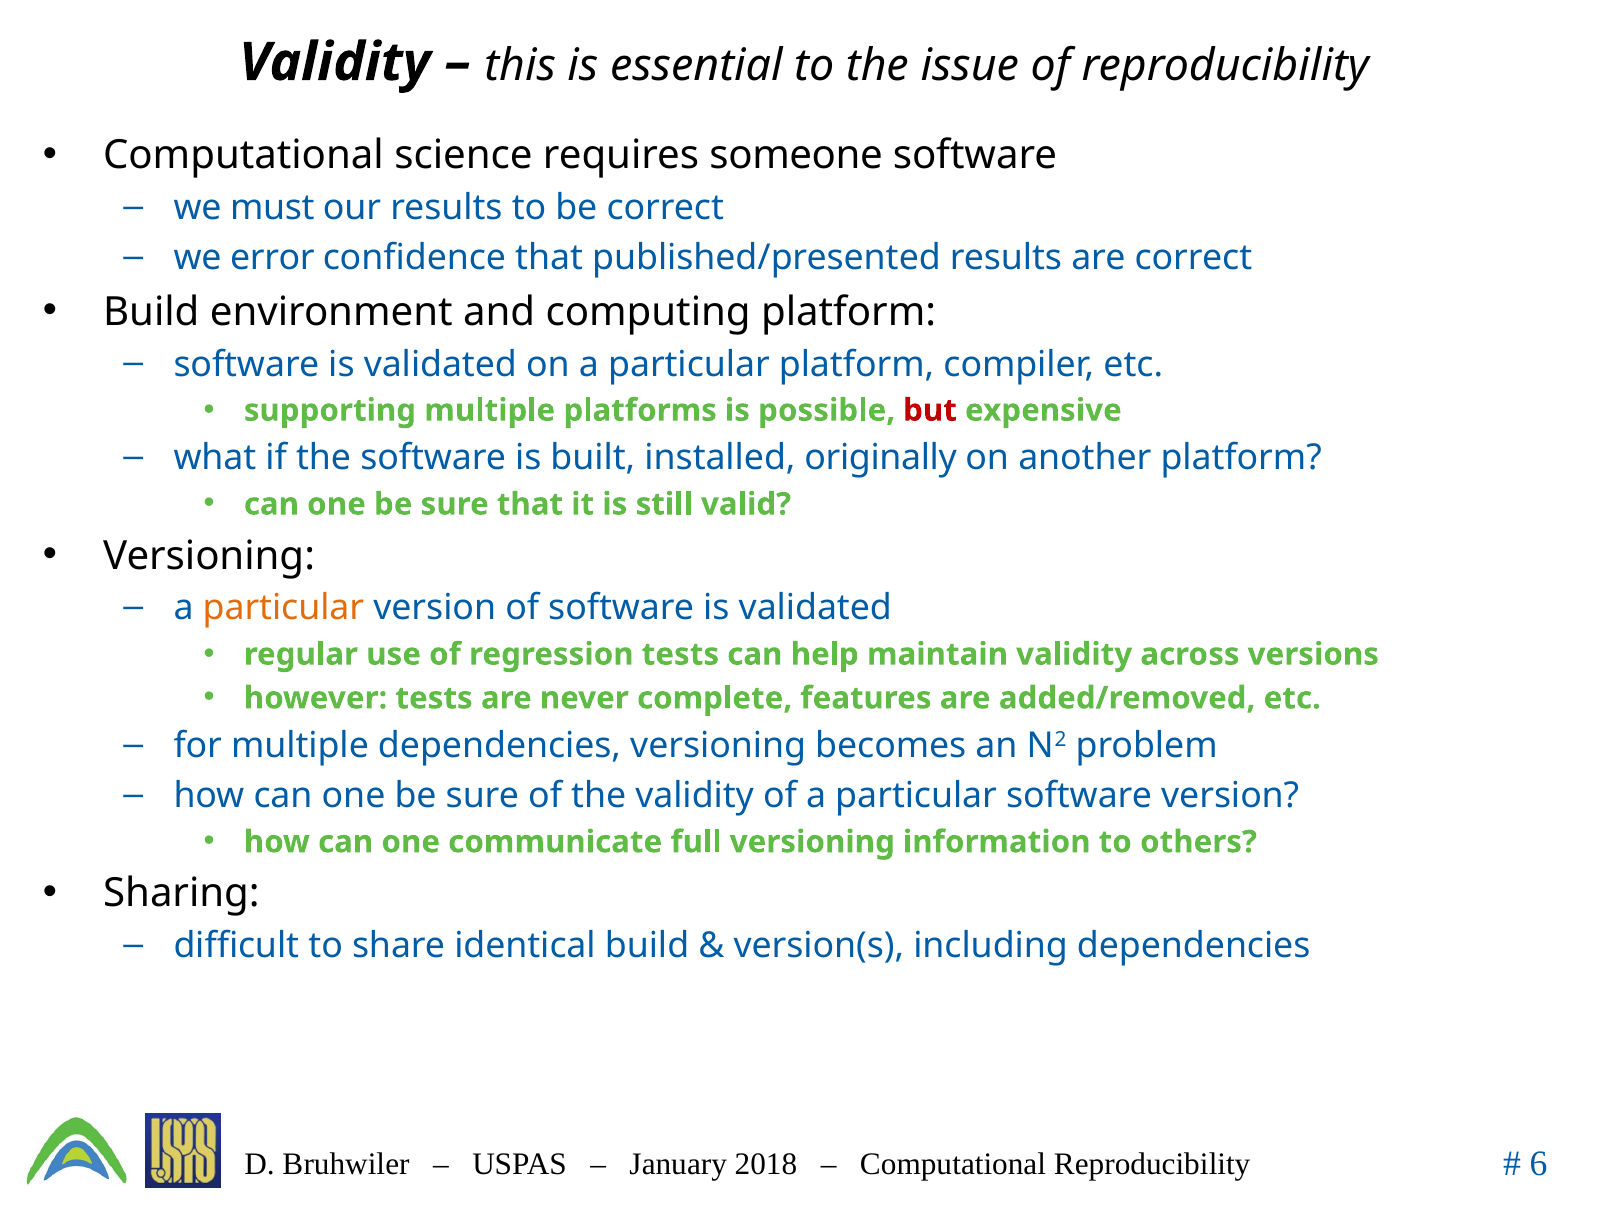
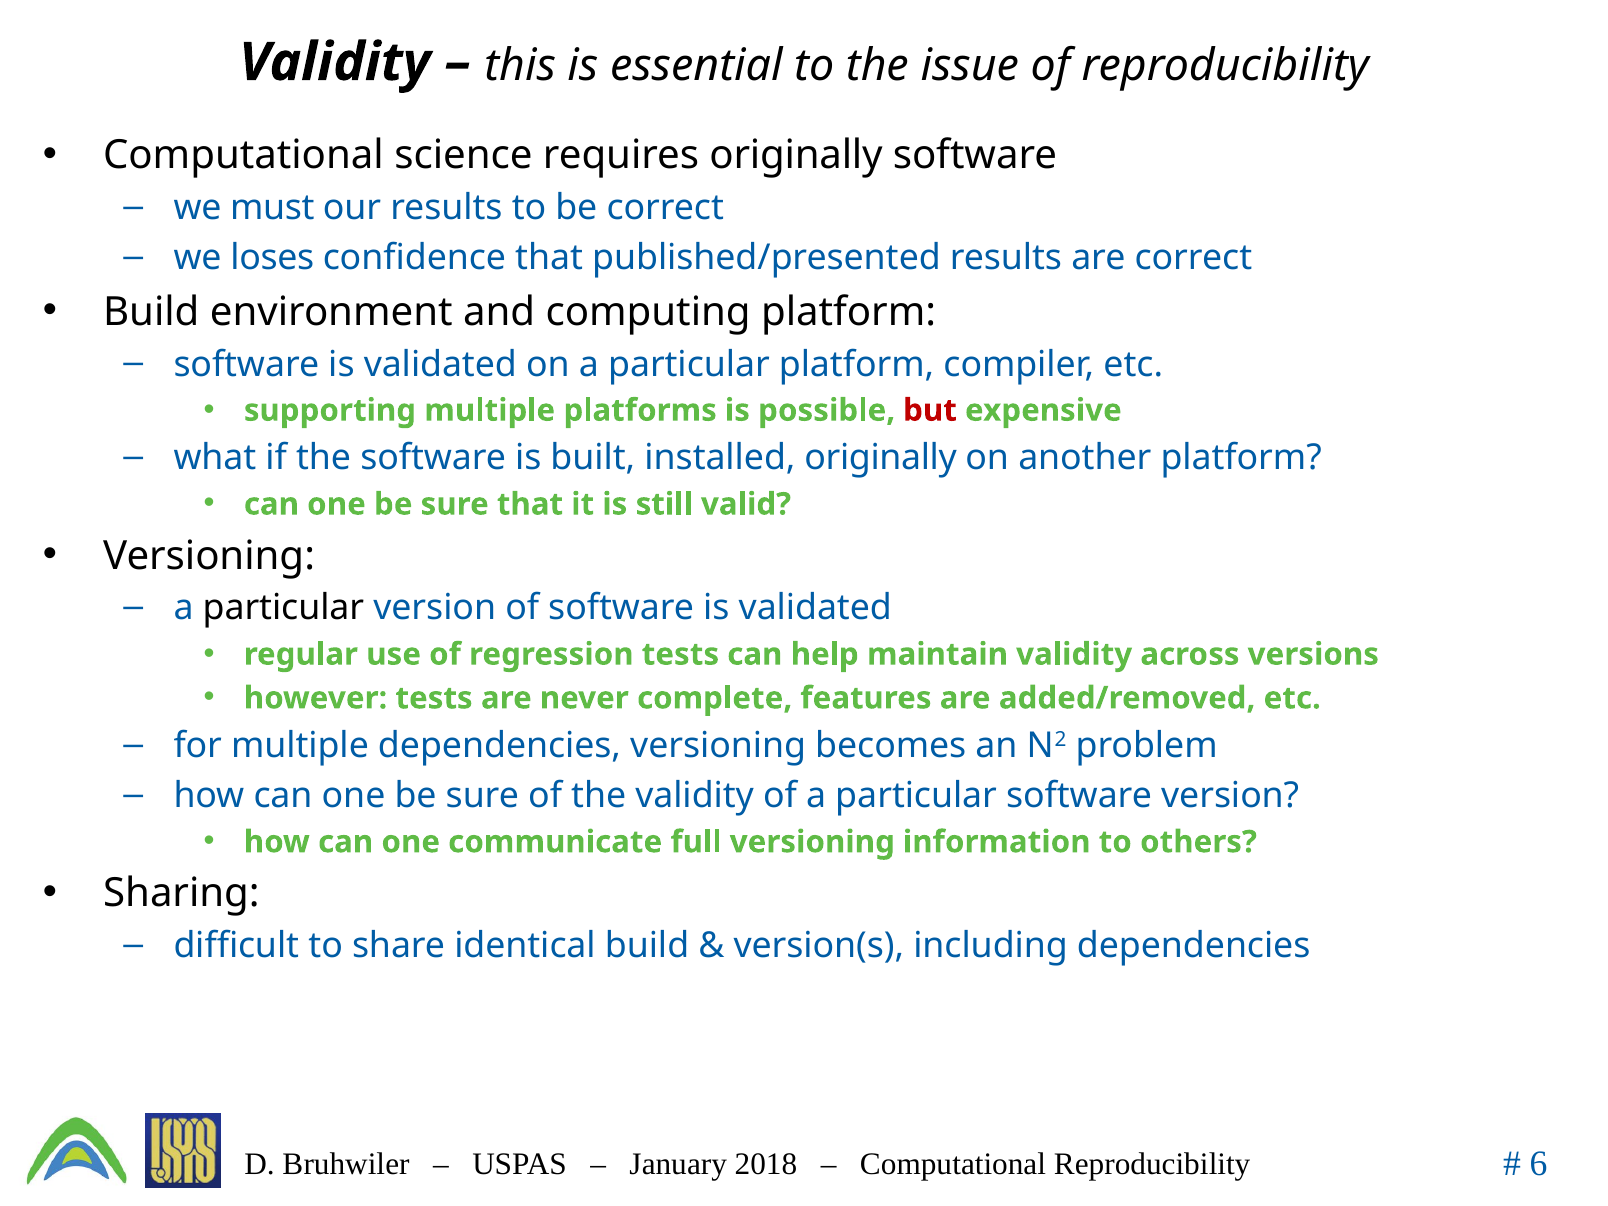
requires someone: someone -> originally (796, 156)
error: error -> loses (272, 258)
particular colour: orange -> black (283, 608)
